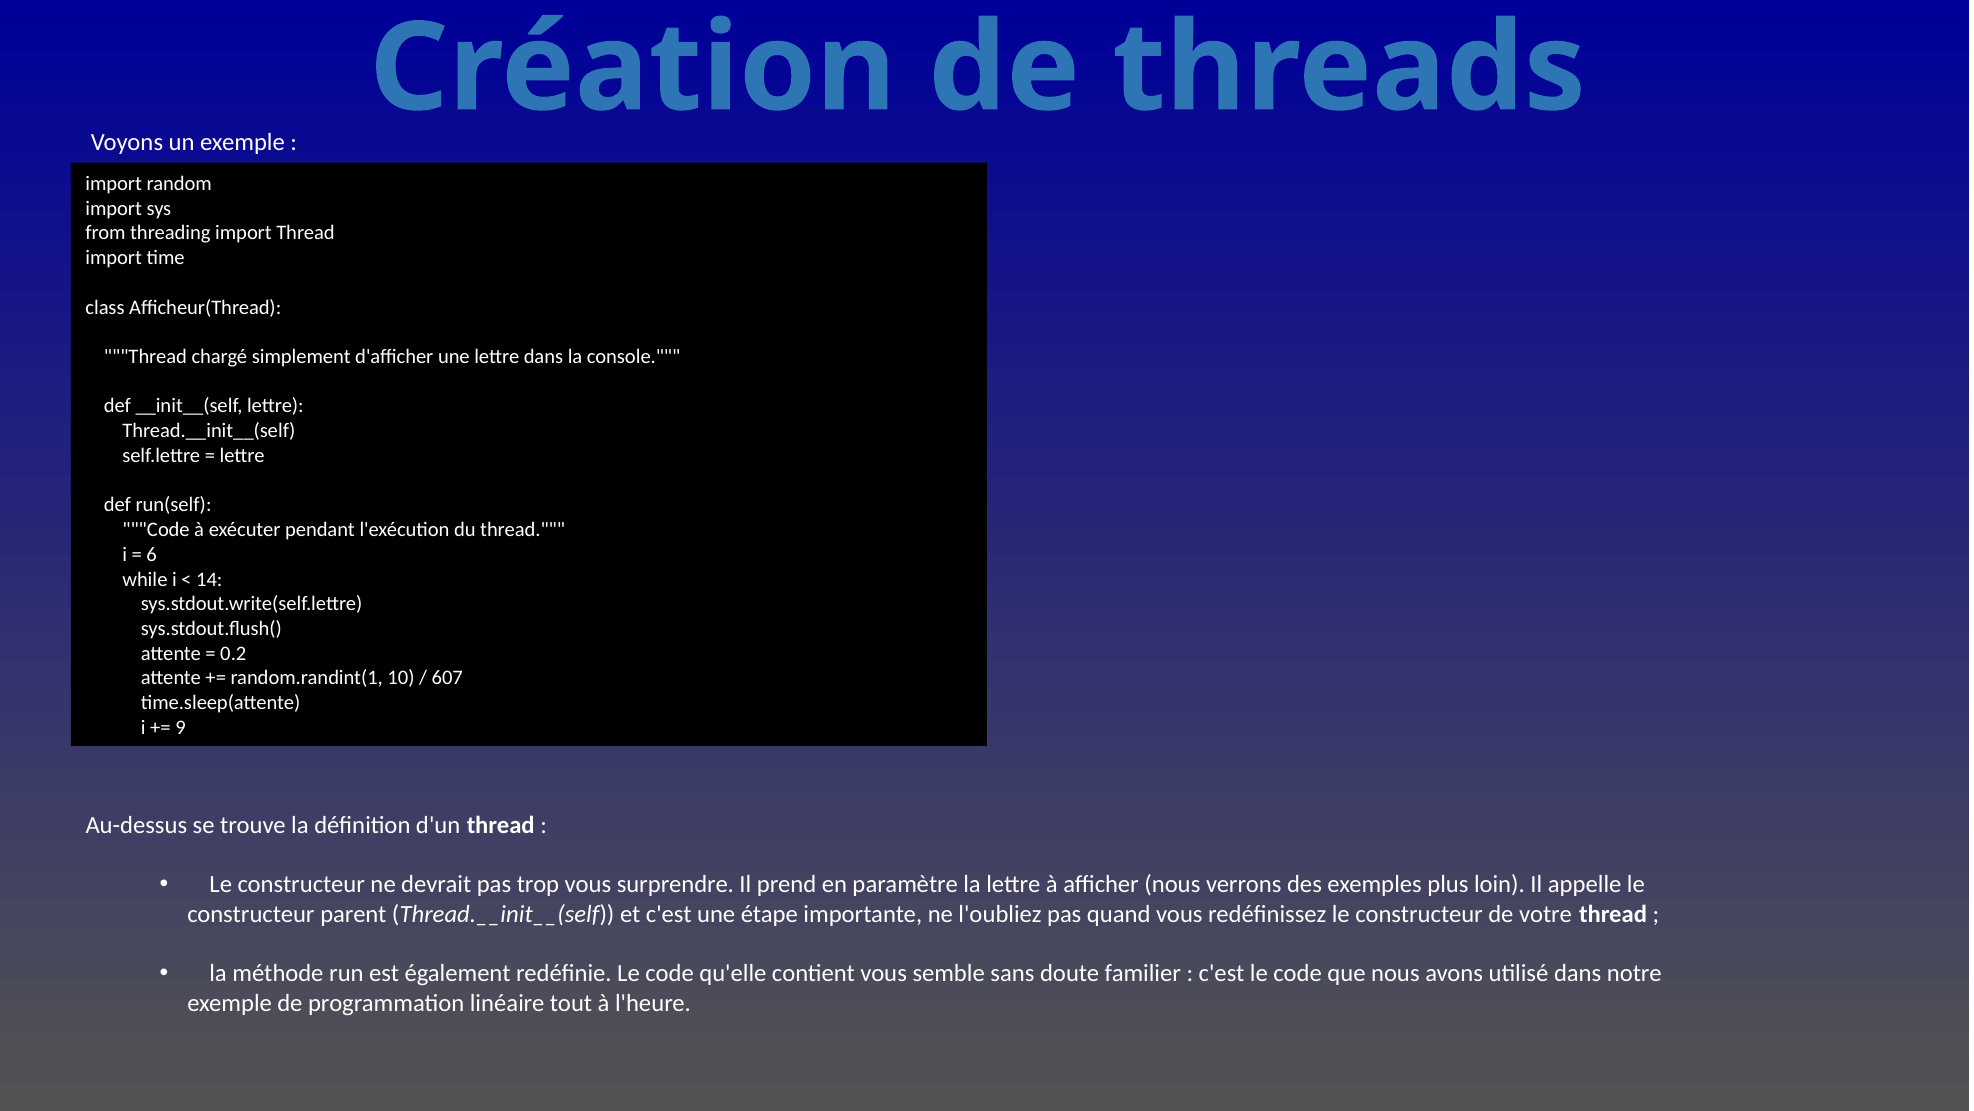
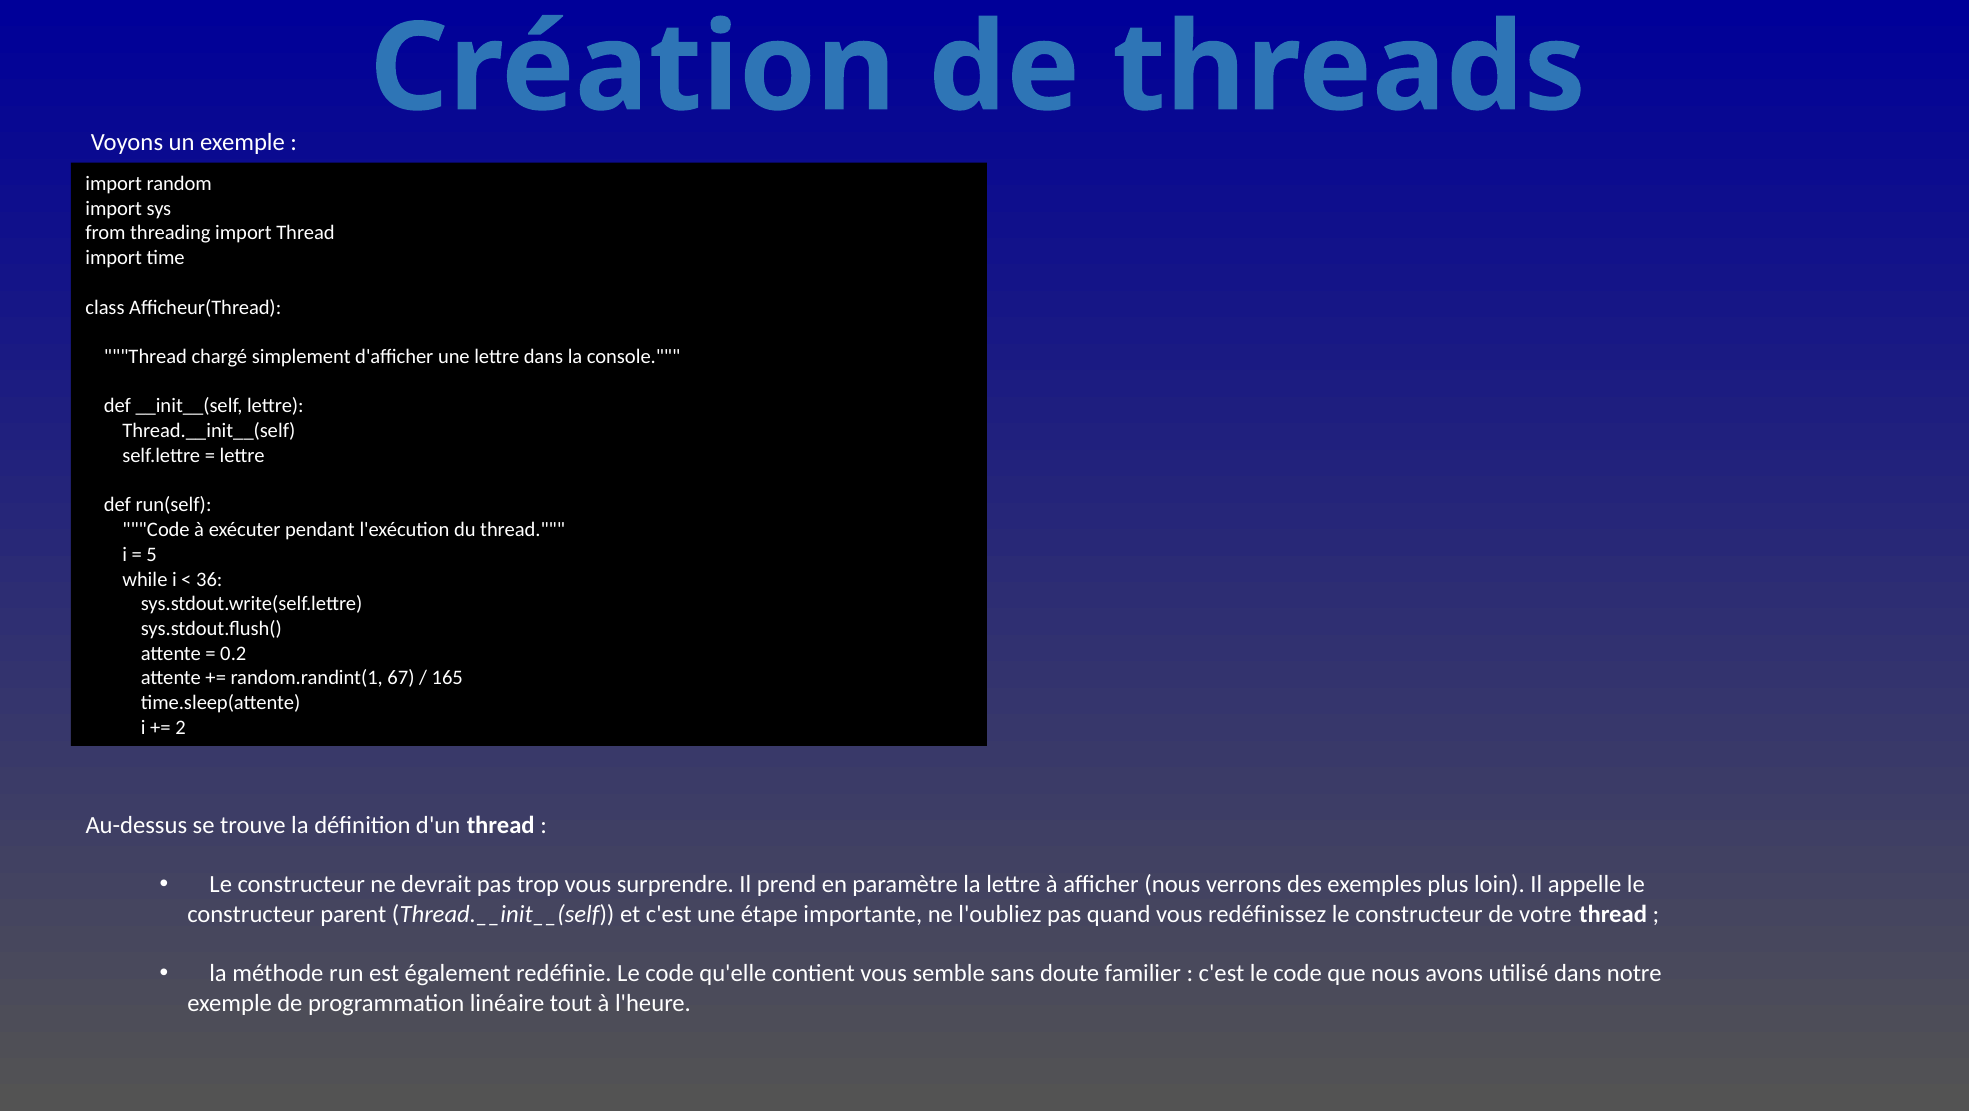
6: 6 -> 5 (152, 554)
14: 14 -> 36 (209, 579)
10: 10 -> 67 (401, 678)
607: 607 -> 165 (447, 678)
9: 9 -> 2 (180, 727)
